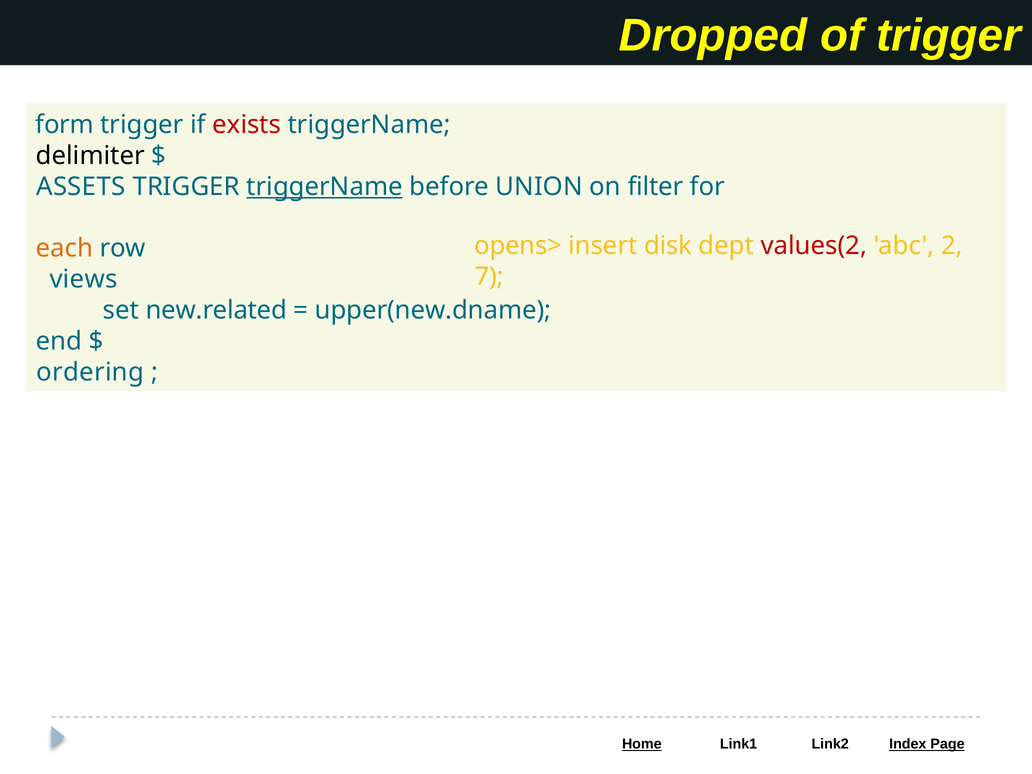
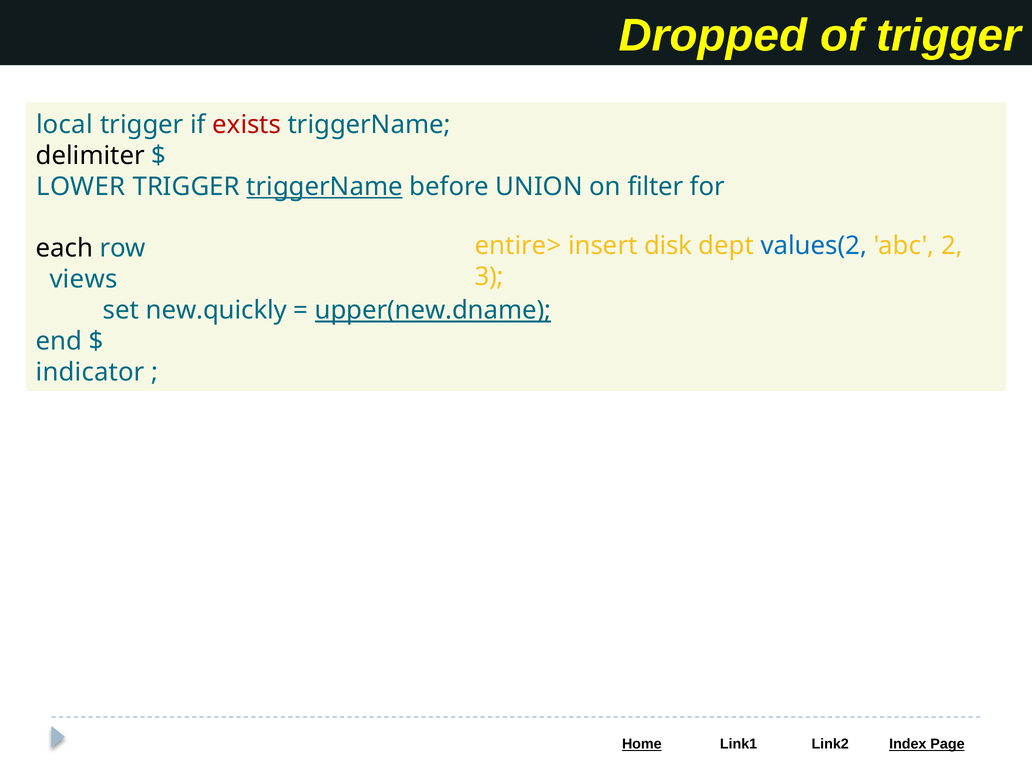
form: form -> local (64, 125)
ASSETS: ASSETS -> LOWER (81, 187)
opens>: opens> -> entire> (518, 246)
values(2 colour: red -> blue (814, 246)
each colour: orange -> black (65, 248)
7: 7 -> 3 (489, 277)
new.related: new.related -> new.quickly (216, 310)
upper(new.dname underline: none -> present (433, 310)
ordering: ordering -> indicator (90, 372)
